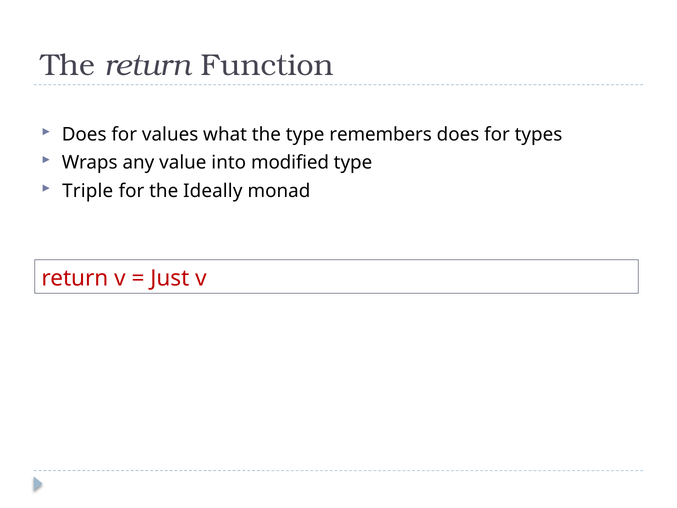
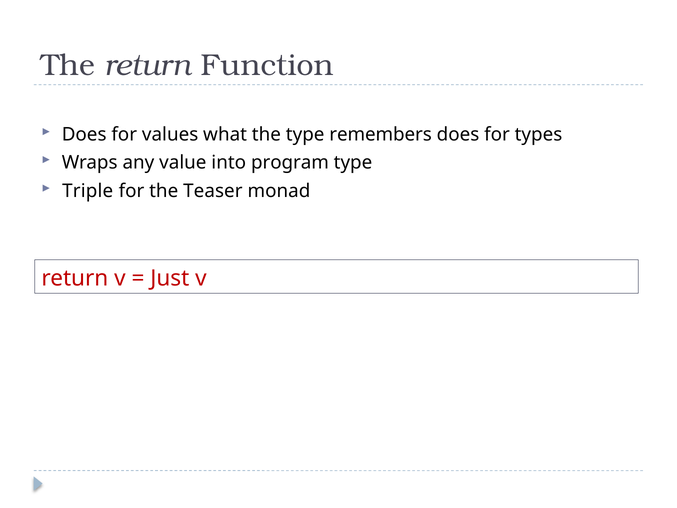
modified: modified -> program (290, 163)
Ideally: Ideally -> Teaser (213, 191)
